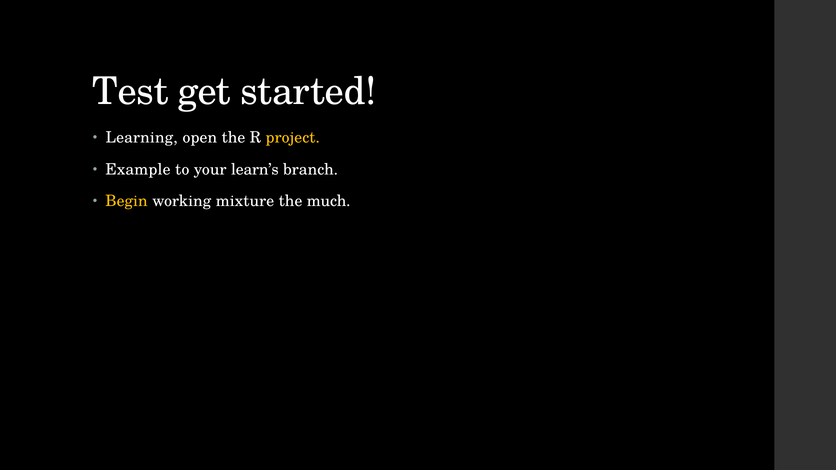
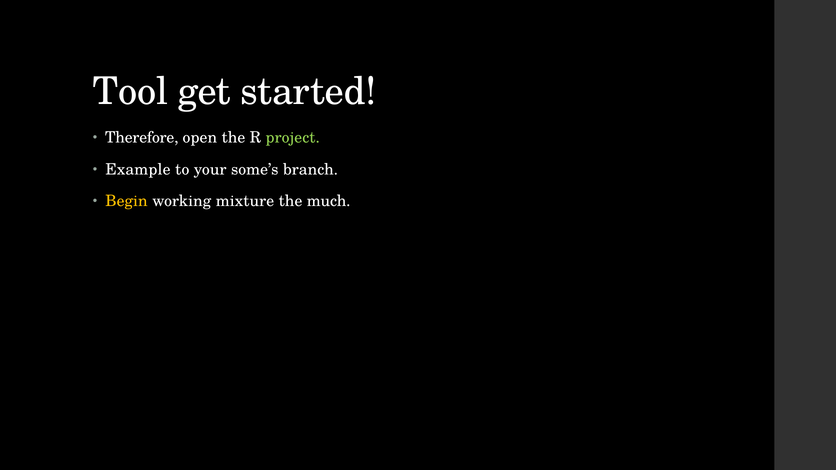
Test: Test -> Tool (130, 92)
Learning: Learning -> Therefore (142, 138)
project colour: yellow -> light green (293, 138)
learn’s: learn’s -> some’s (255, 169)
